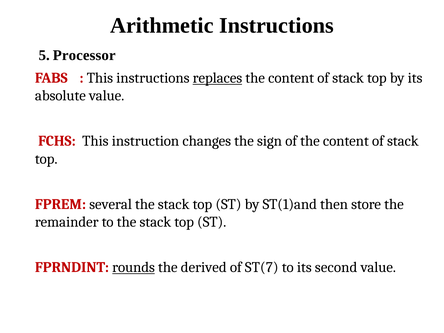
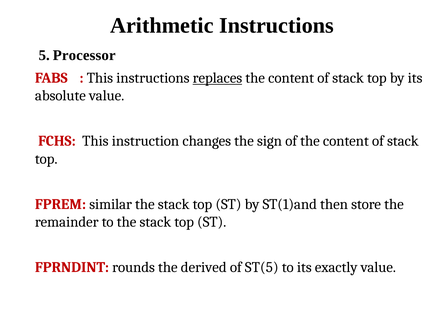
several: several -> similar (111, 204)
rounds underline: present -> none (134, 267)
ST(7: ST(7 -> ST(5 (262, 267)
second: second -> exactly (336, 267)
